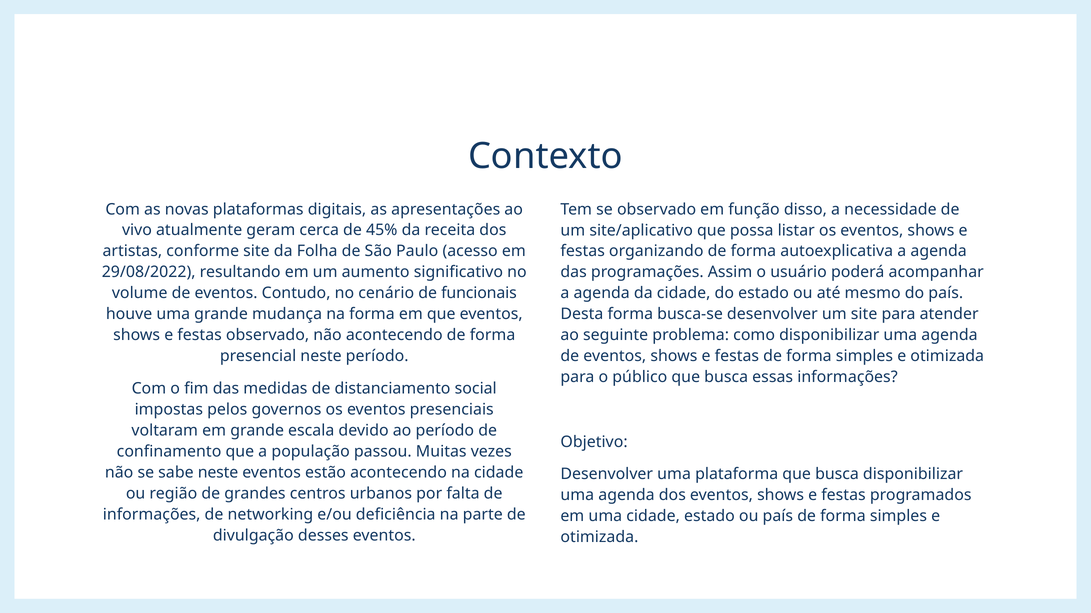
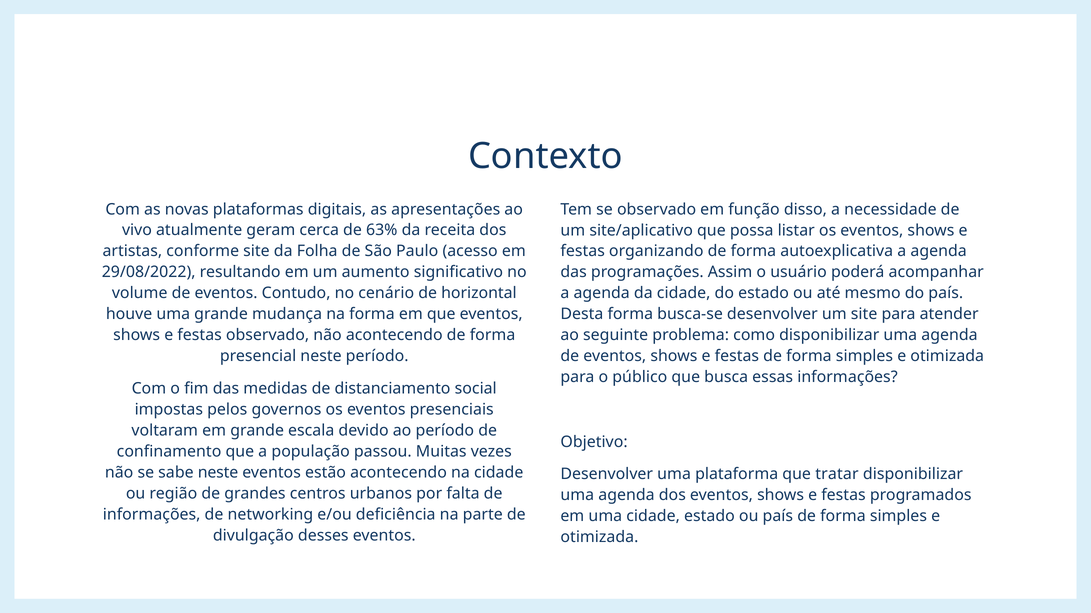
45%: 45% -> 63% (382, 230)
funcionais: funcionais -> horizontal (479, 294)
plataforma que busca: busca -> tratar (837, 475)
